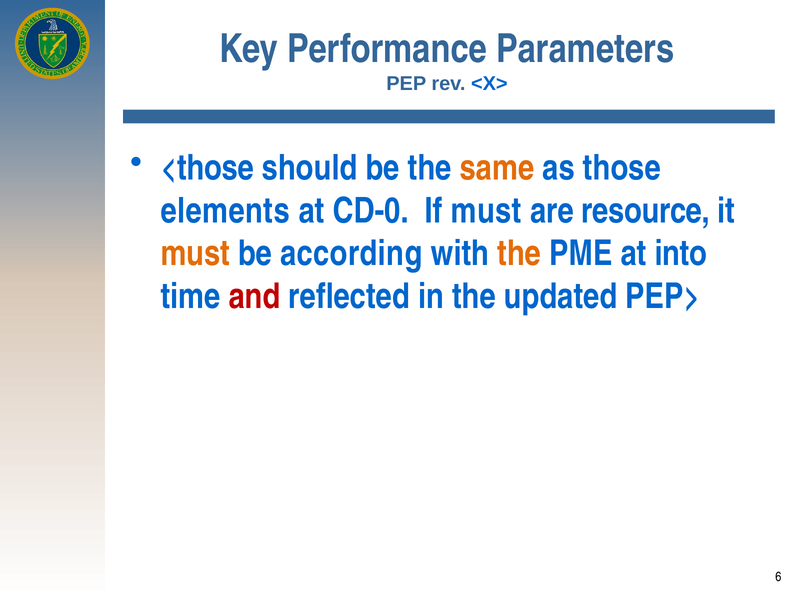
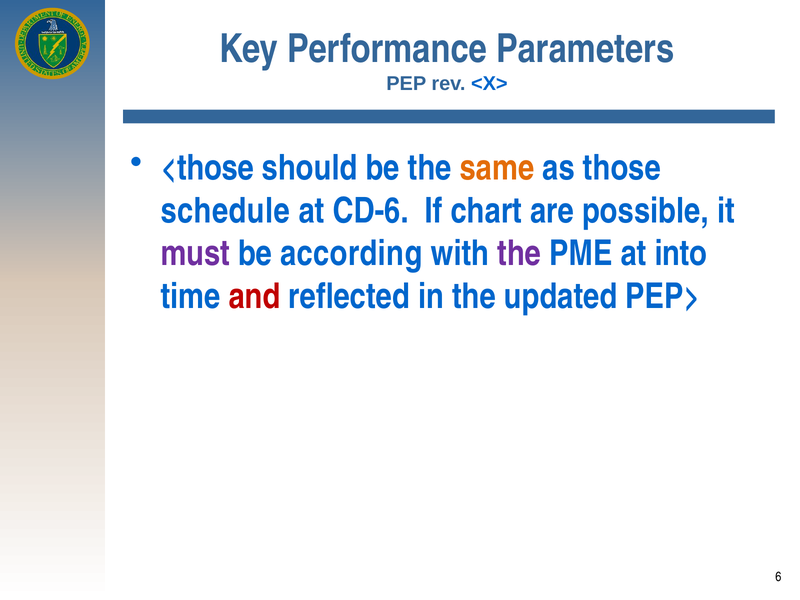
elements: elements -> schedule (225, 211)
CD-0: CD-0 -> CD-6 (371, 211)
If must: must -> chart (486, 211)
resource: resource -> possible (645, 211)
must colour: orange -> purple (195, 254)
the colour: orange -> purple (519, 254)
